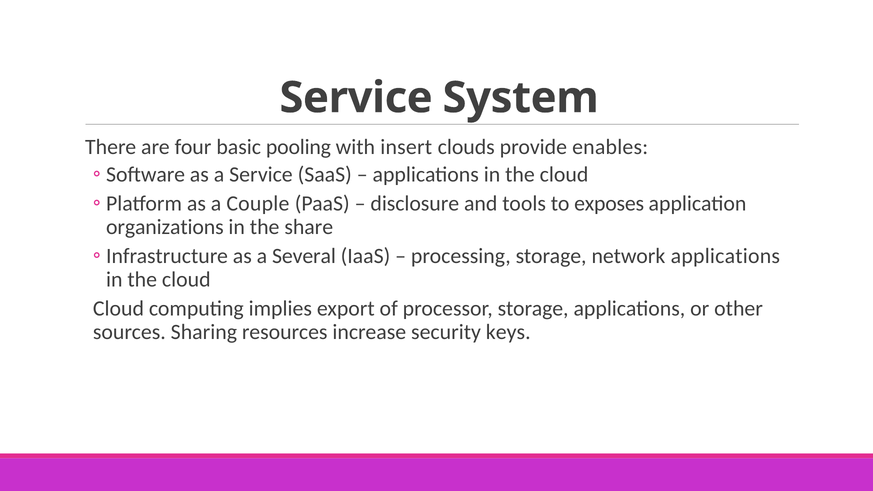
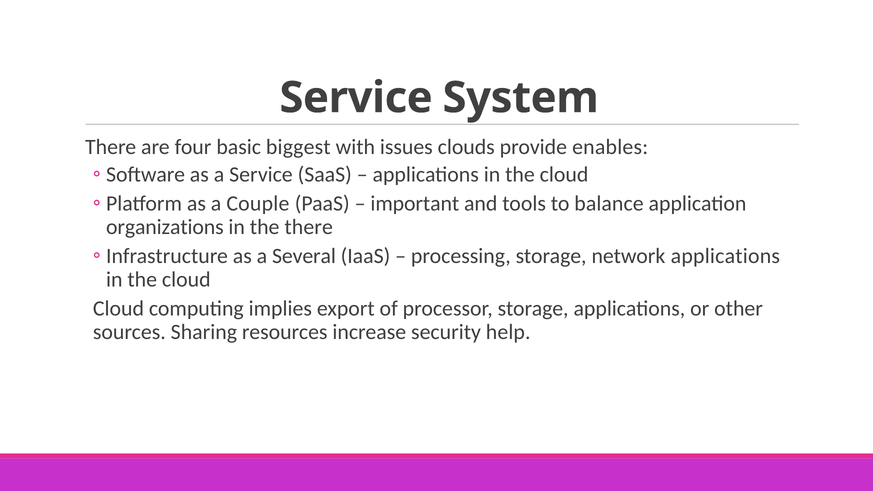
pooling: pooling -> biggest (298, 147)
insert: insert -> issues (406, 147)
disclosure: disclosure -> important (415, 203)
exposes: exposes -> balance (609, 203)
the share: share -> there (309, 227)
keys: keys -> help (508, 332)
